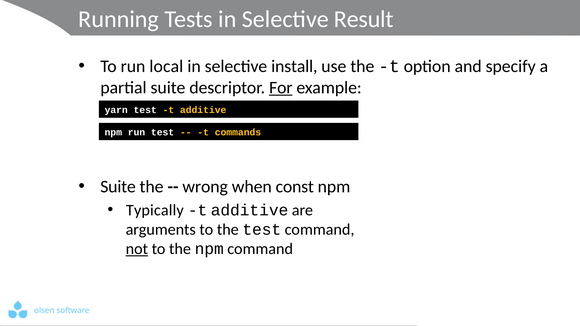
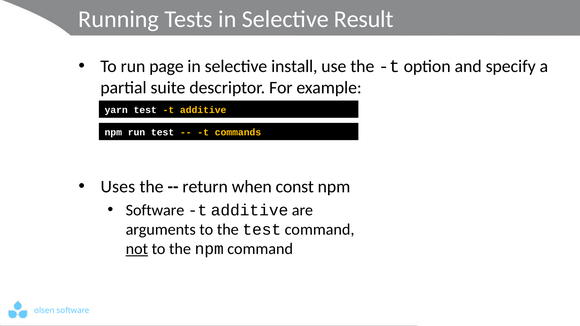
local: local -> page (166, 66)
For underline: present -> none (281, 88)
Suite: Suite -> Uses (118, 187)
wrong: wrong -> return (205, 187)
Typically: Typically -> Software (155, 210)
